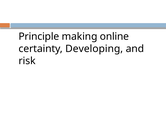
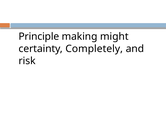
online: online -> might (114, 37)
Developing: Developing -> Completely (94, 49)
